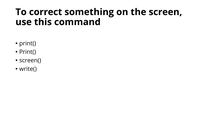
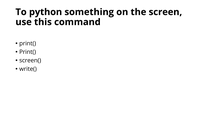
correct: correct -> python (46, 12)
